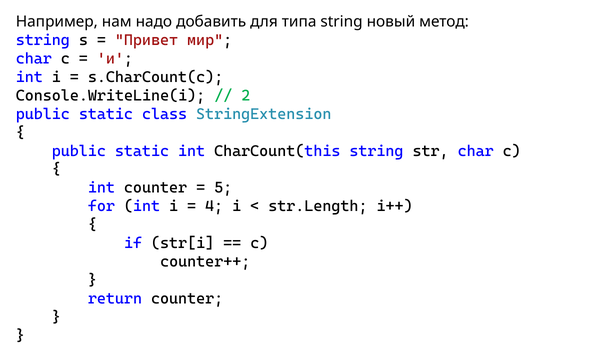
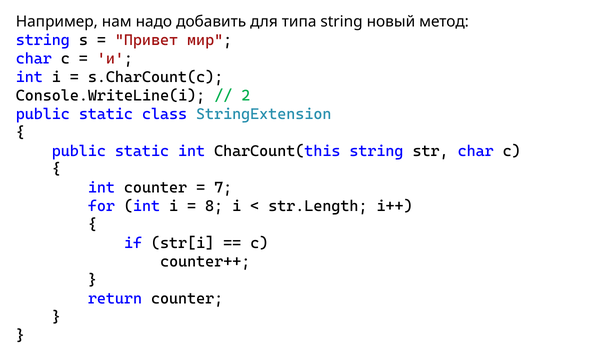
5: 5 -> 7 (223, 188)
4: 4 -> 8 (214, 207)
